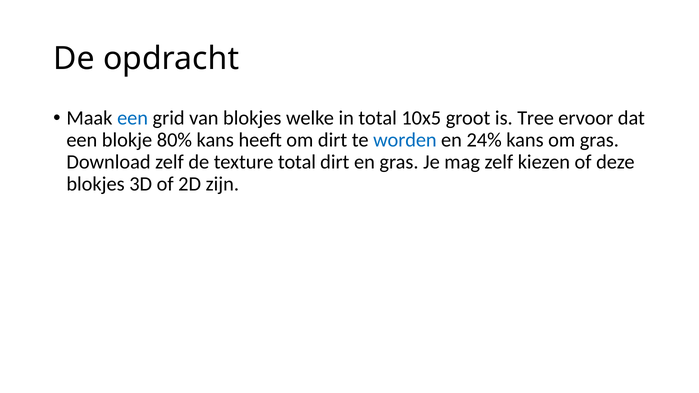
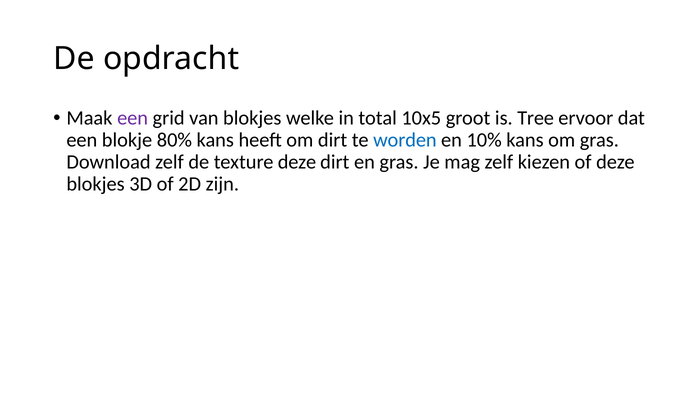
een colour: blue -> purple (133, 118)
24%: 24% -> 10% (484, 140)
texture total: total -> deze (297, 162)
